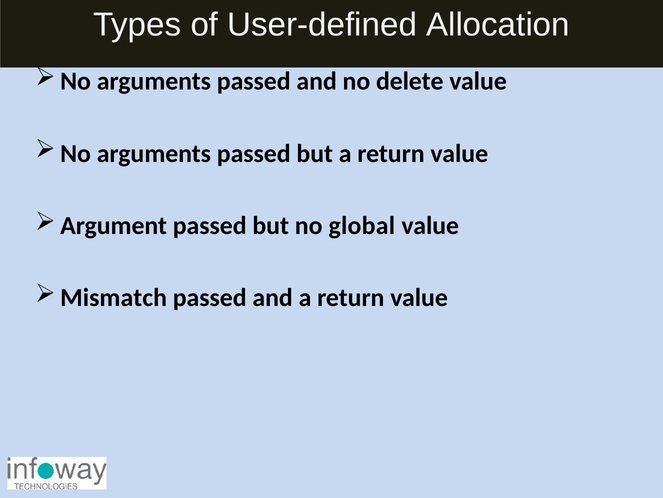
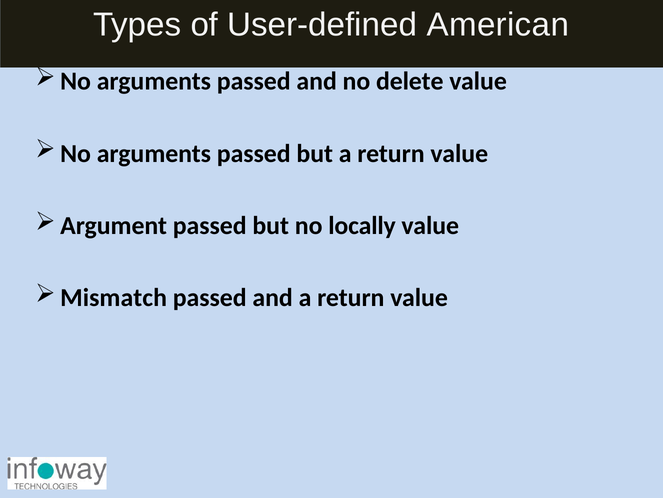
Allocation: Allocation -> American (498, 25)
global: global -> locally (362, 225)
